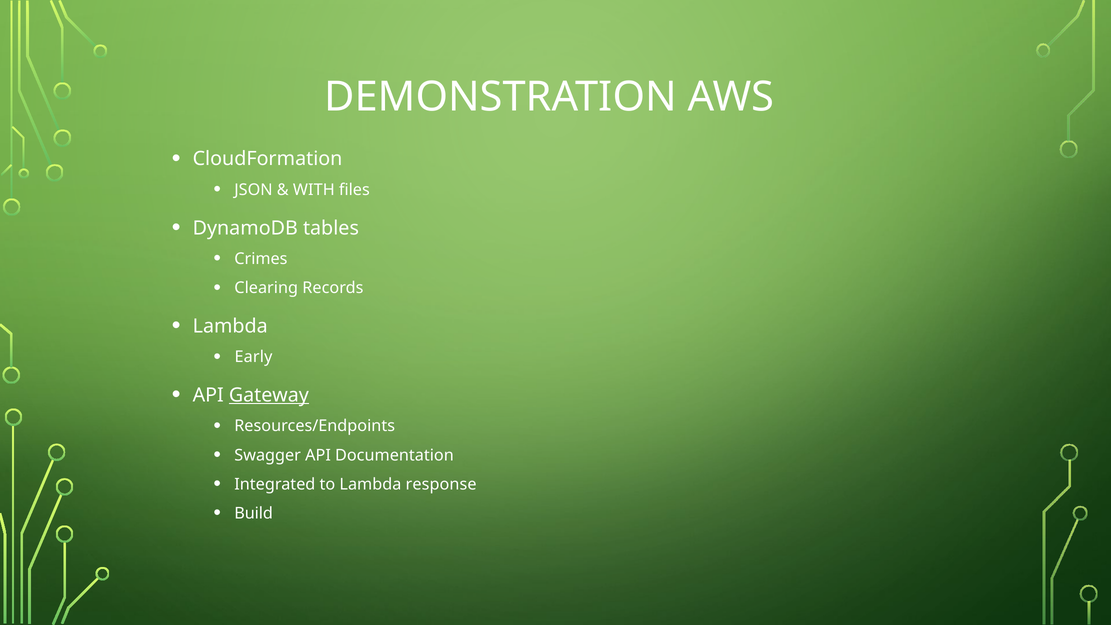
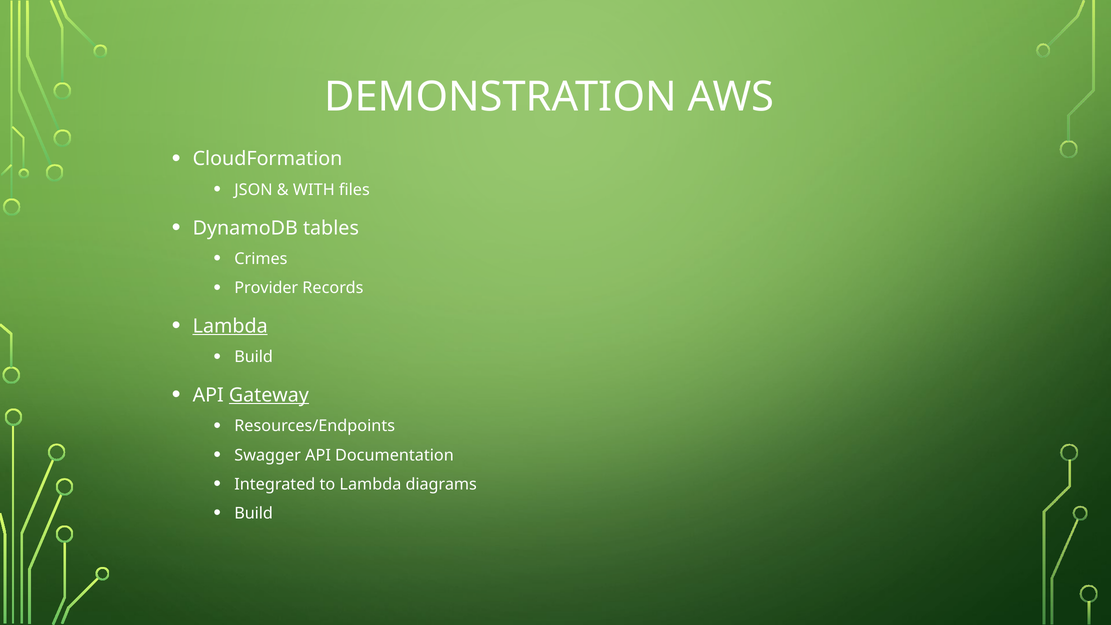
Clearing: Clearing -> Provider (266, 288)
Lambda underline: none -> present (230, 326)
Early: Early -> Build (254, 357)
response: response -> diagrams (441, 484)
